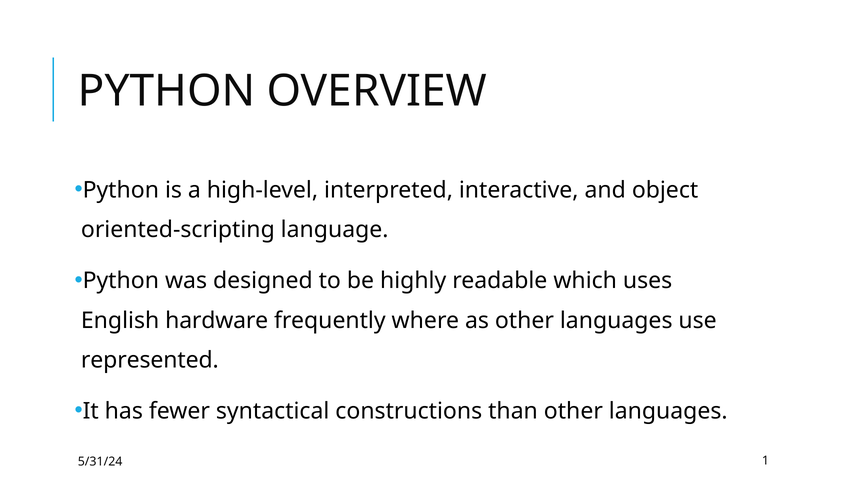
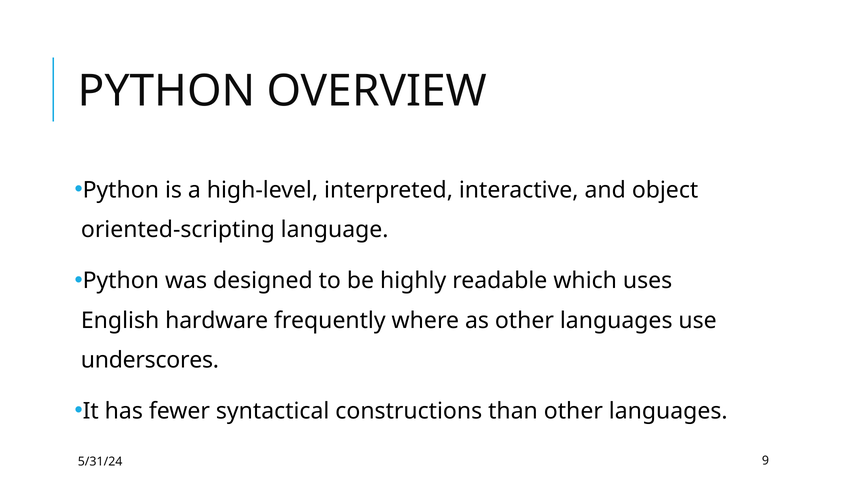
represented: represented -> underscores (150, 360)
1: 1 -> 9 (765, 461)
